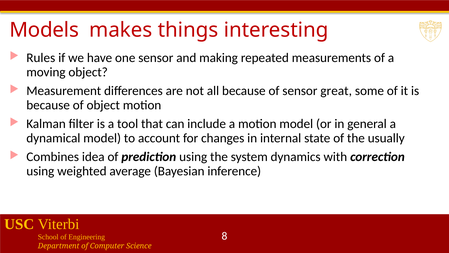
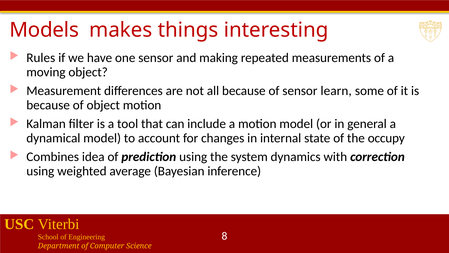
great: great -> learn (336, 91)
usually: usually -> occupy (386, 138)
